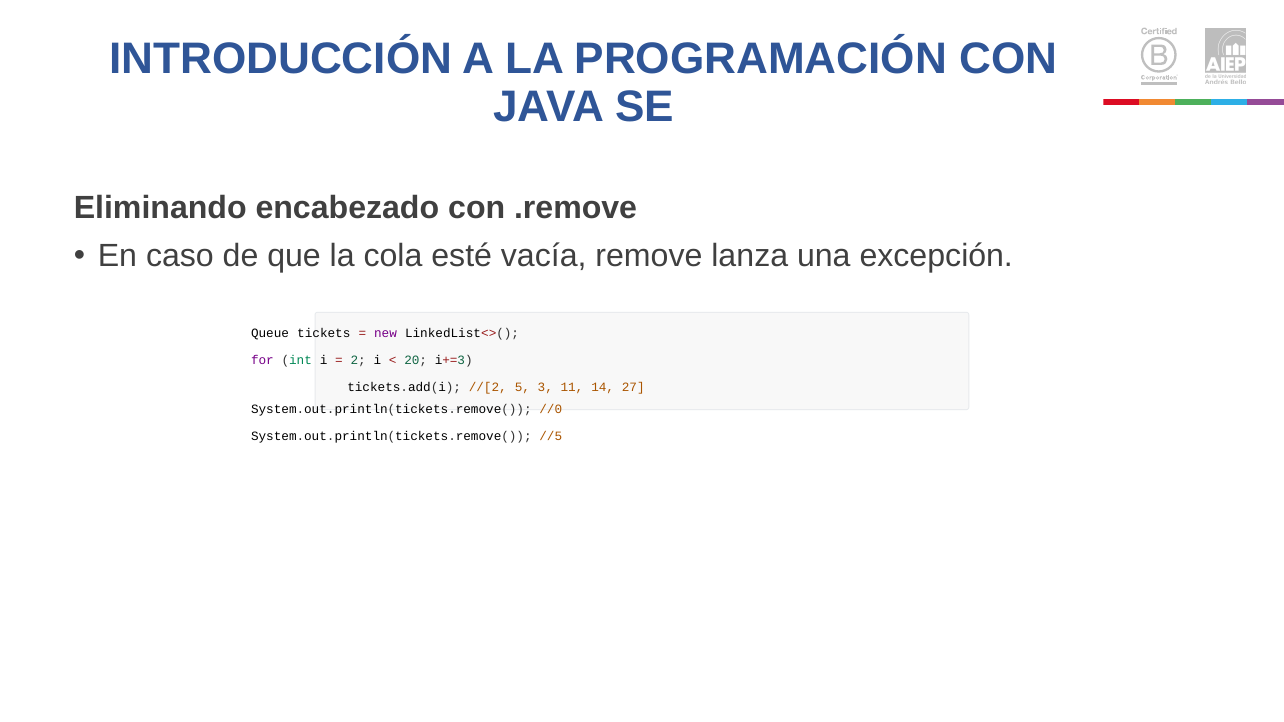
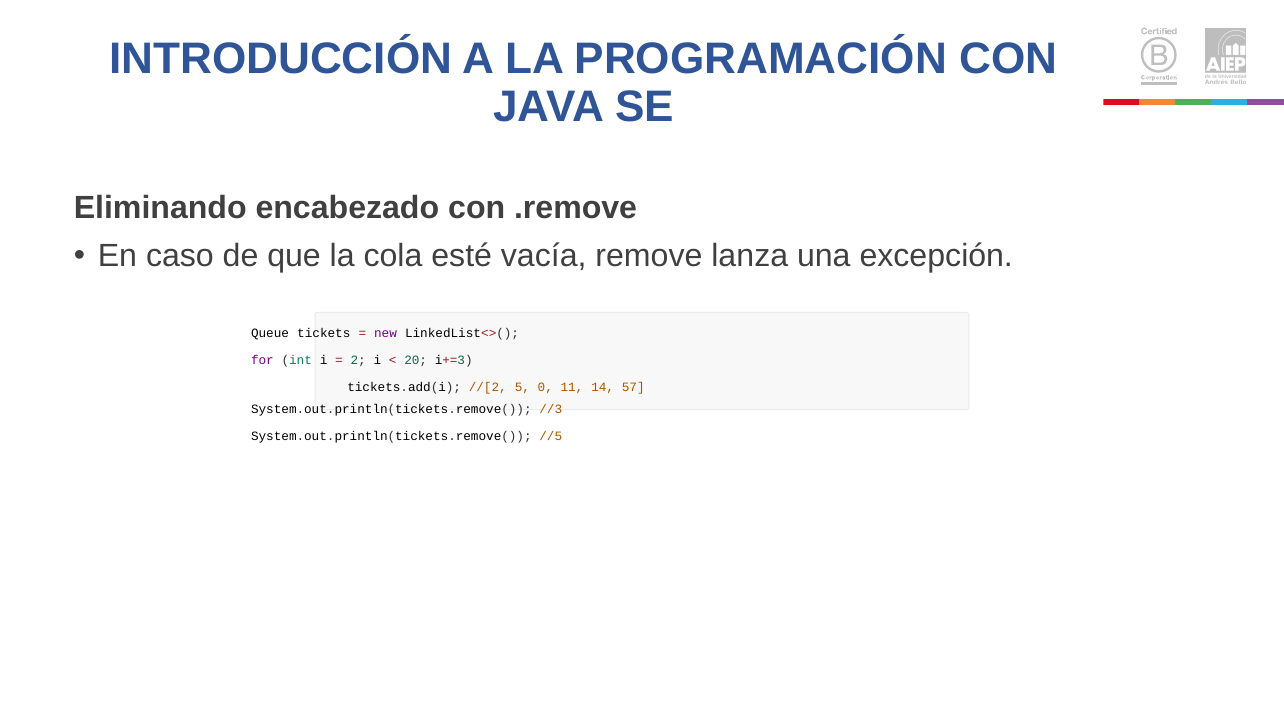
3: 3 -> 0 (545, 388)
27: 27 -> 57 (633, 388)
//0: //0 -> //3 (551, 409)
